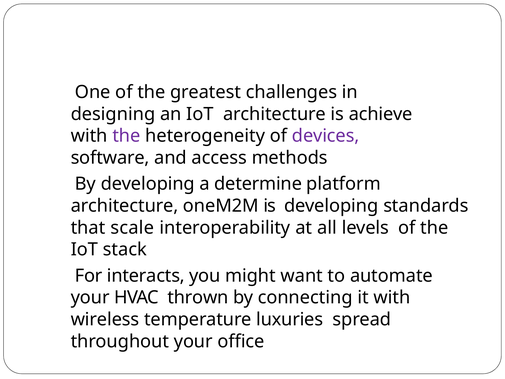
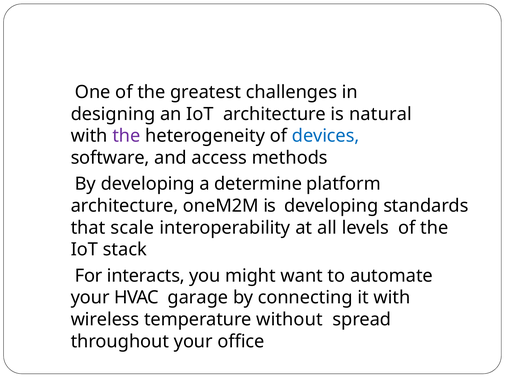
achieve: achieve -> natural (381, 114)
devices colour: purple -> blue (326, 136)
thrown: thrown -> garage (198, 297)
luxuries: luxuries -> without (290, 319)
